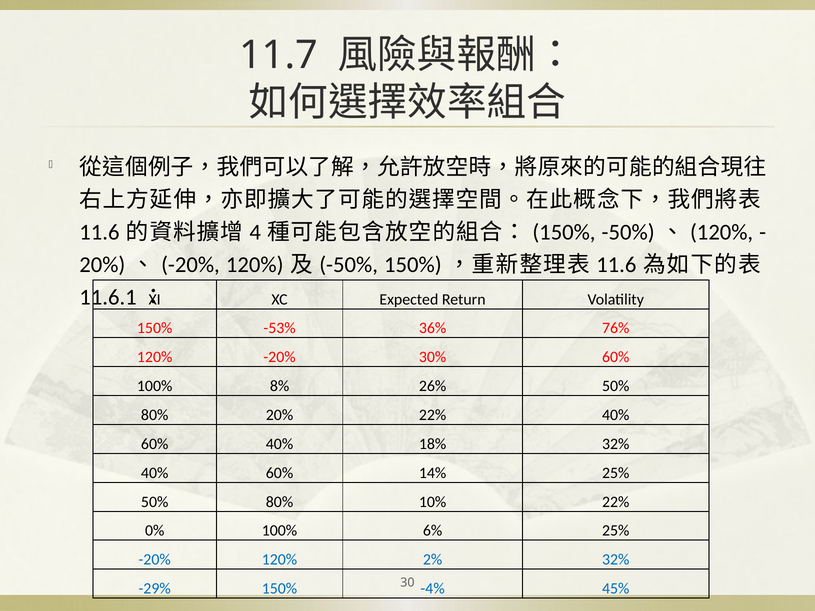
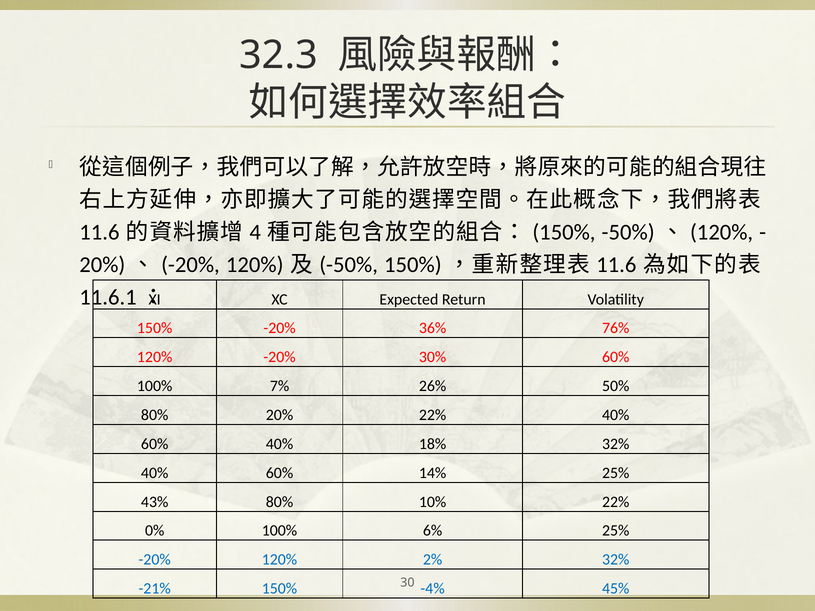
11.7: 11.7 -> 32.3 (279, 55)
150% -53%: -53% -> -20% (280, 328)
8%: 8% -> 7% (280, 386)
50%: 50% -> 43% (155, 502)
-29%: -29% -> -21% (155, 589)
